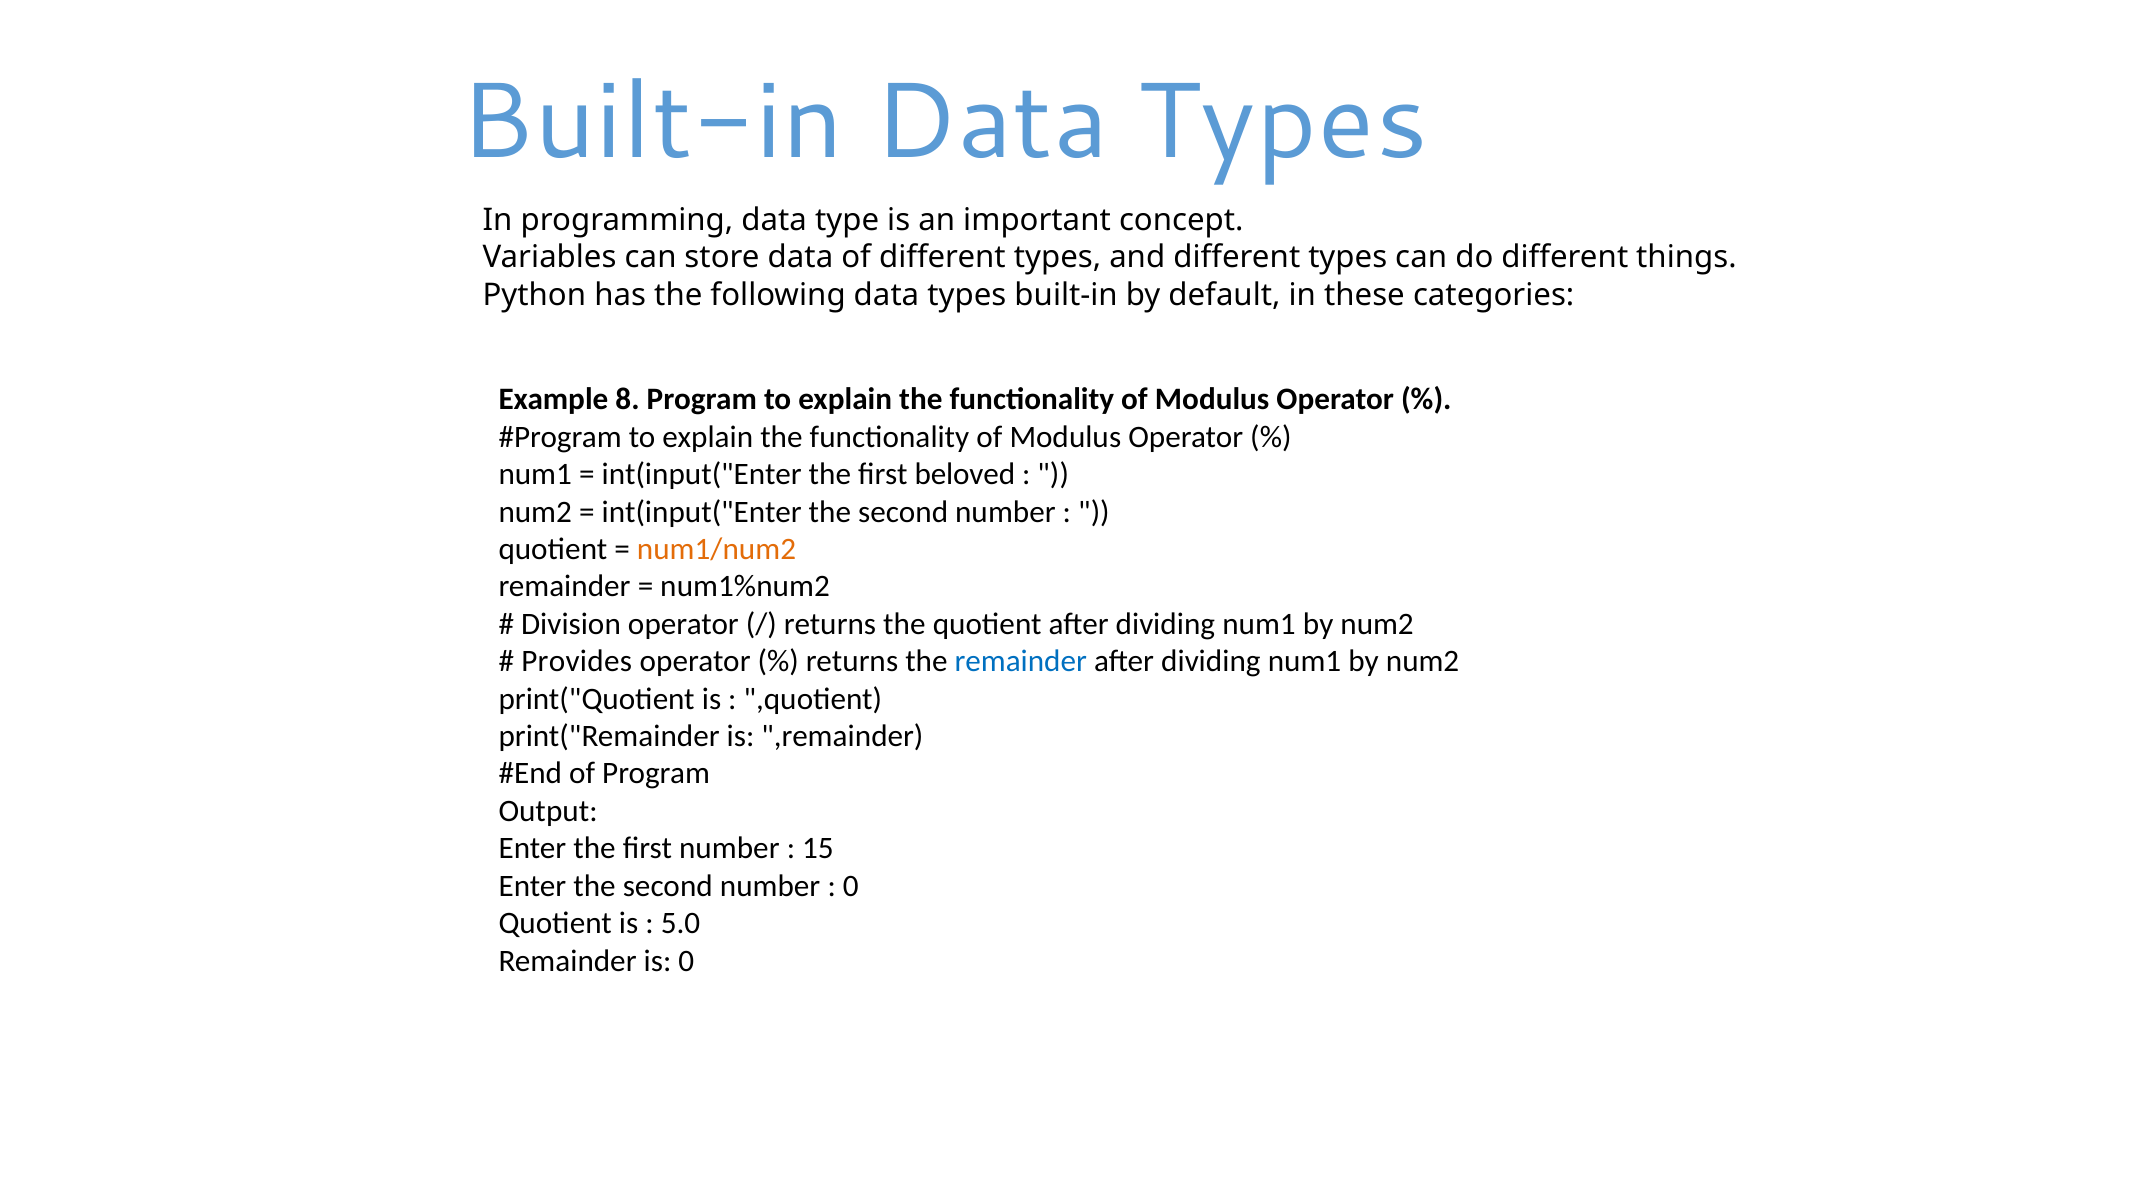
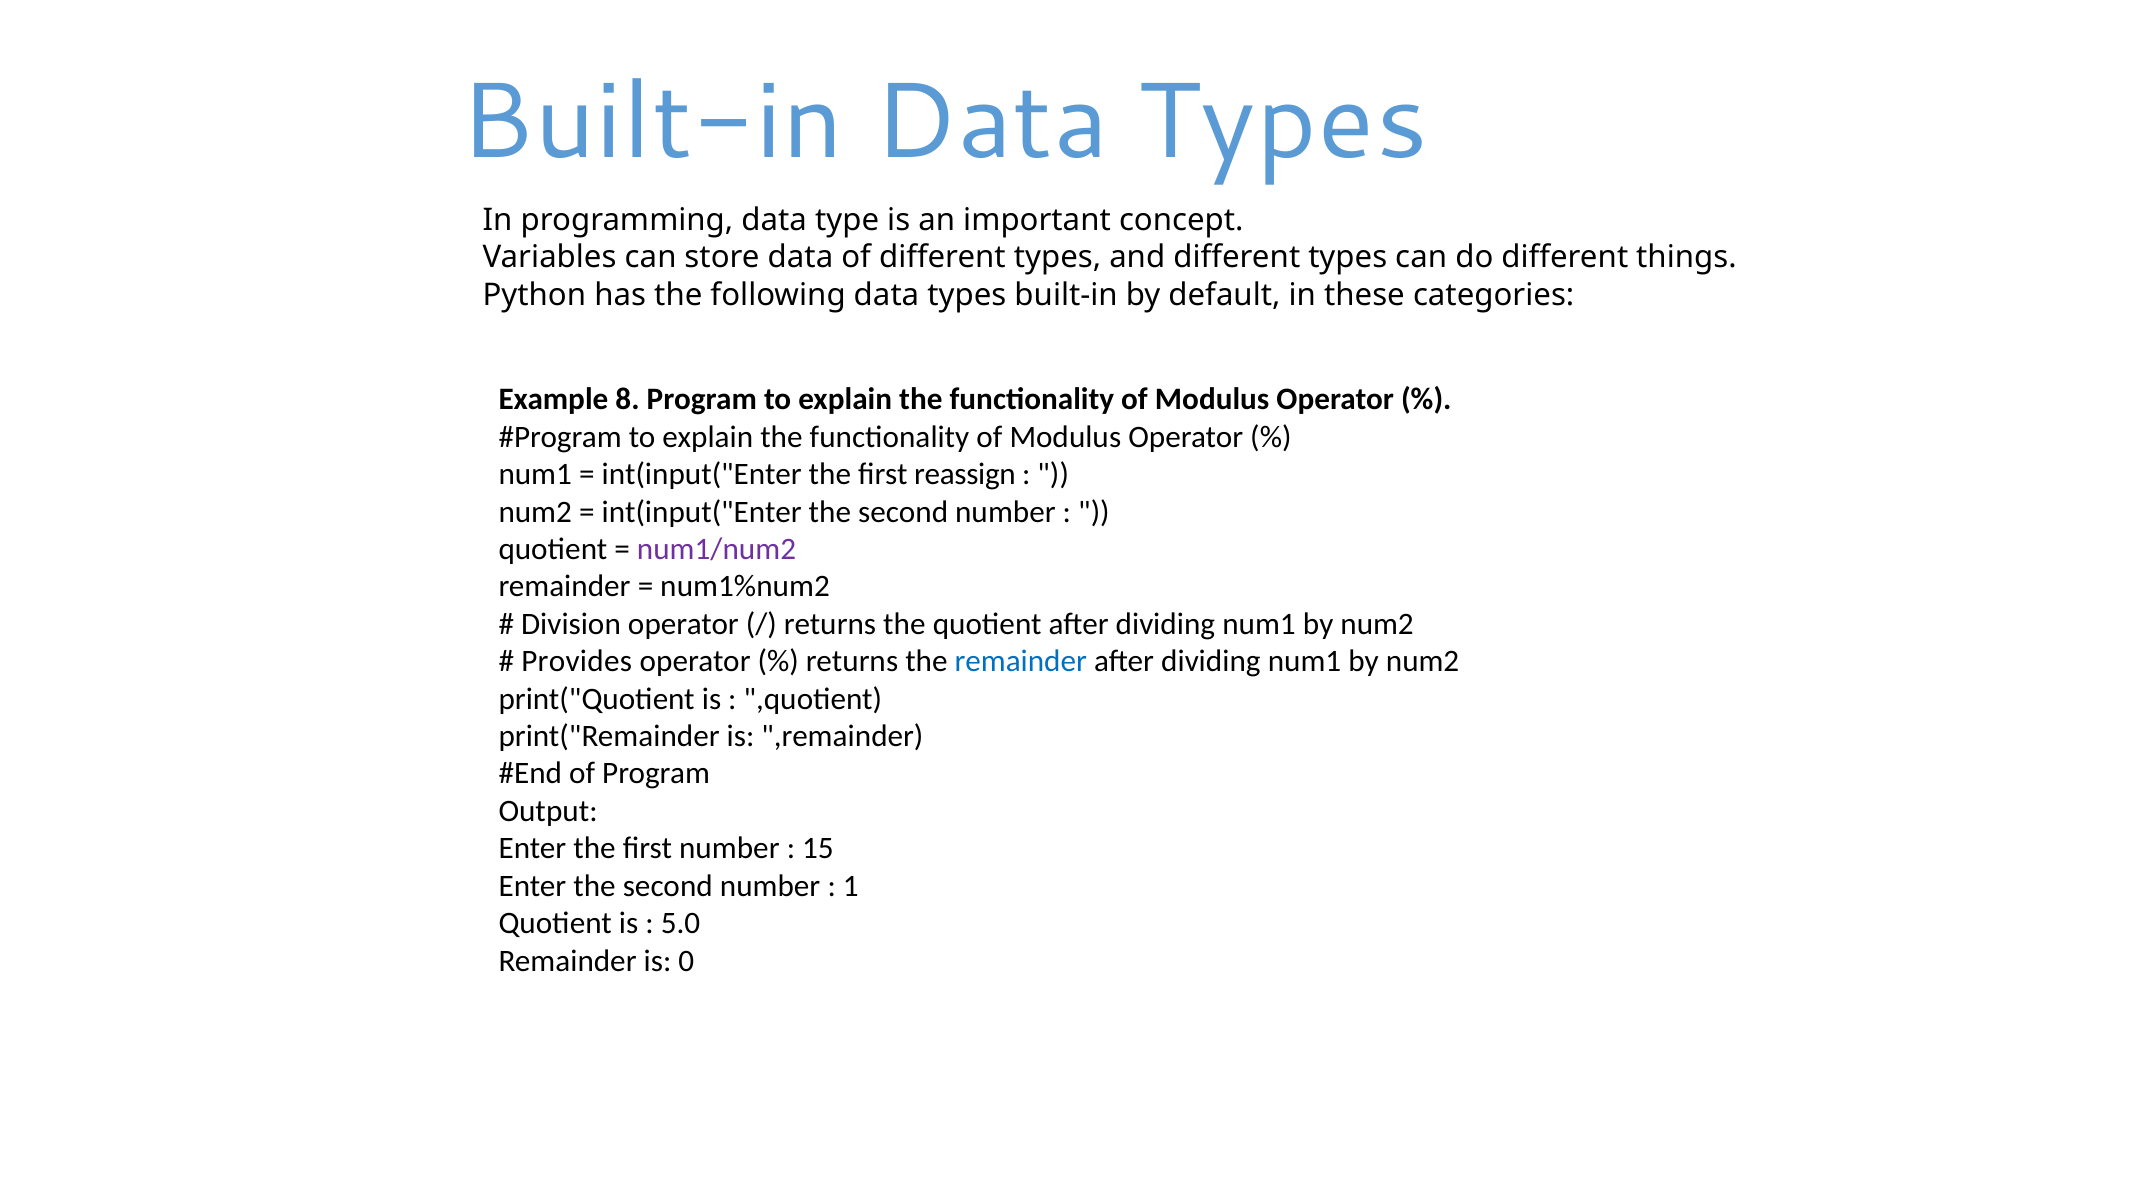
beloved: beloved -> reassign (965, 474)
num1/num2 colour: orange -> purple (716, 549)
0: 0 -> 1 (851, 886)
